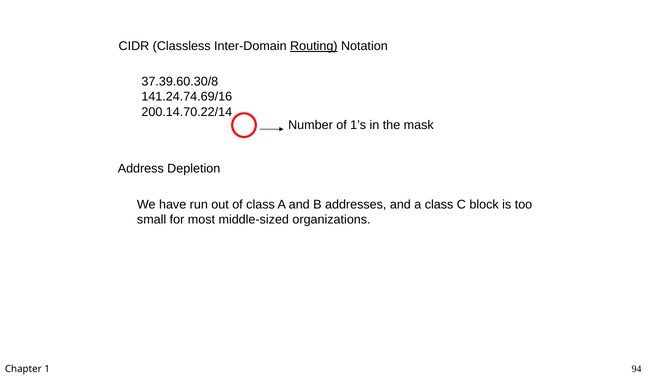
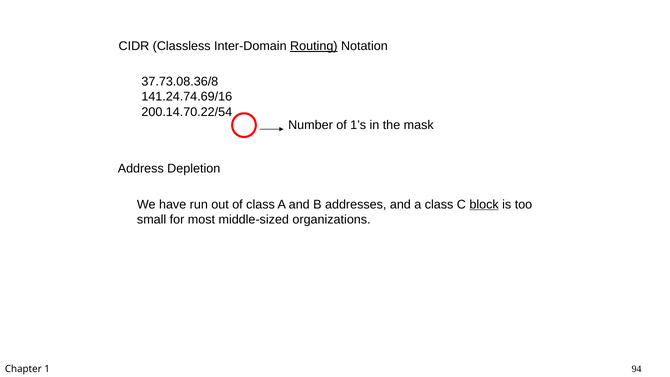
37.39.60.30/8: 37.39.60.30/8 -> 37.73.08.36/8 (180, 82)
200.14.70.22/14: 200.14.70.22/14 -> 200.14.70.22/54 (187, 112)
block underline: none -> present (484, 204)
